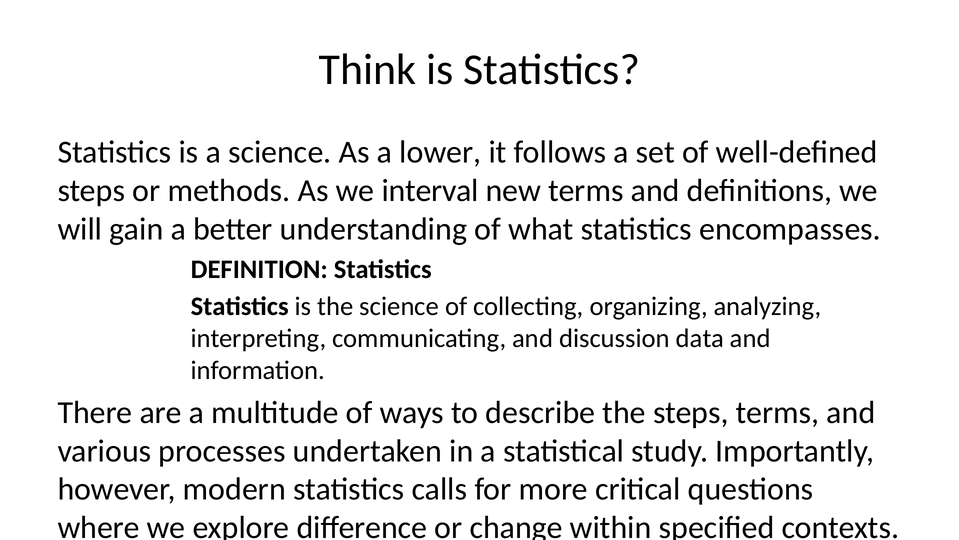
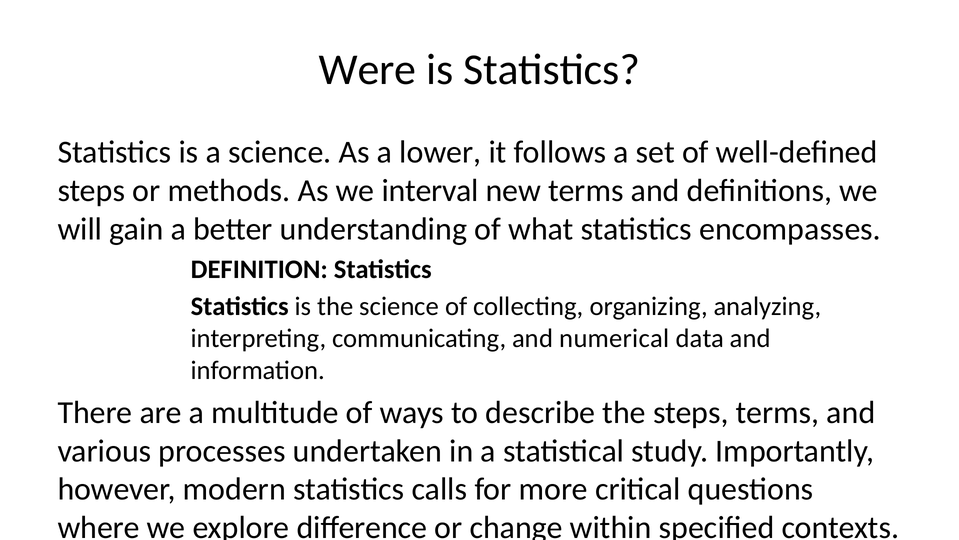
Think: Think -> Were (368, 70)
discussion: discussion -> numerical (614, 338)
